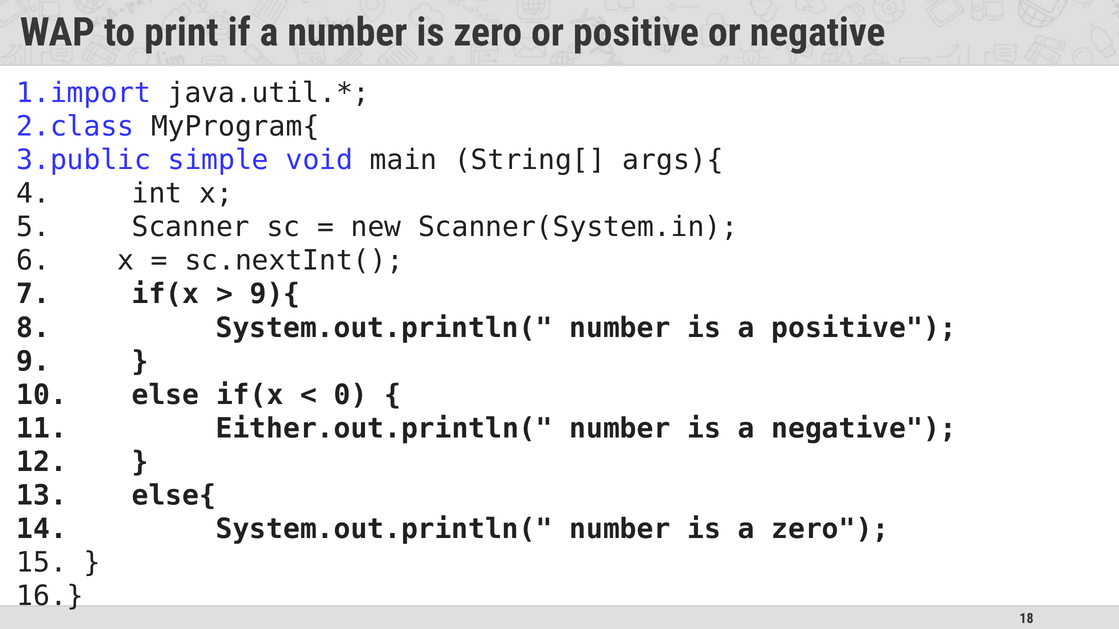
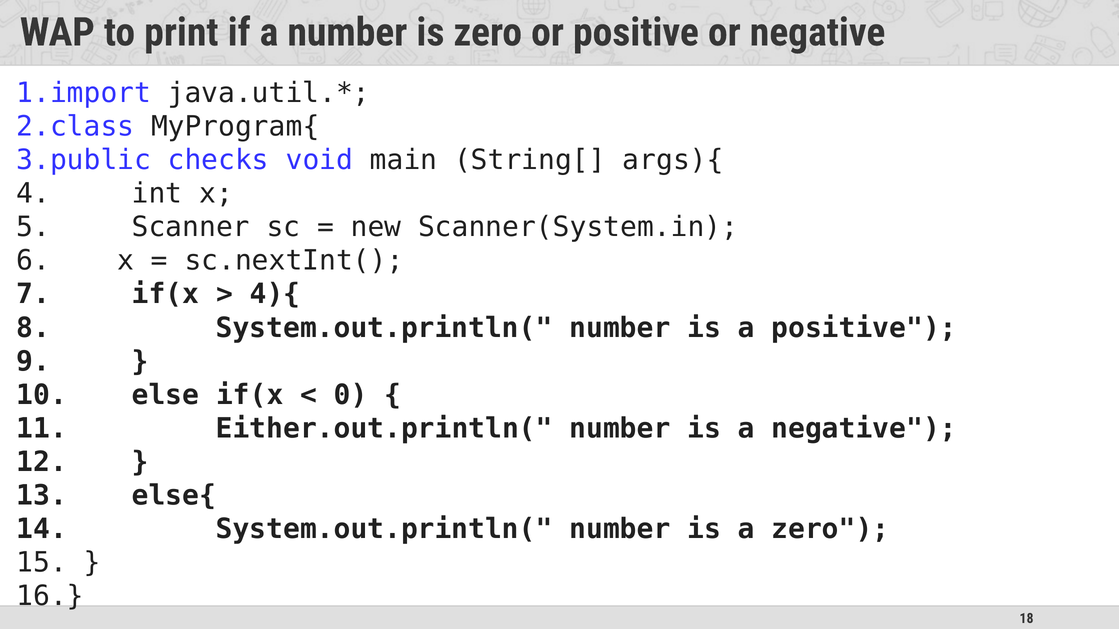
simple: simple -> checks (218, 160)
9){: 9){ -> 4){ (275, 294)
